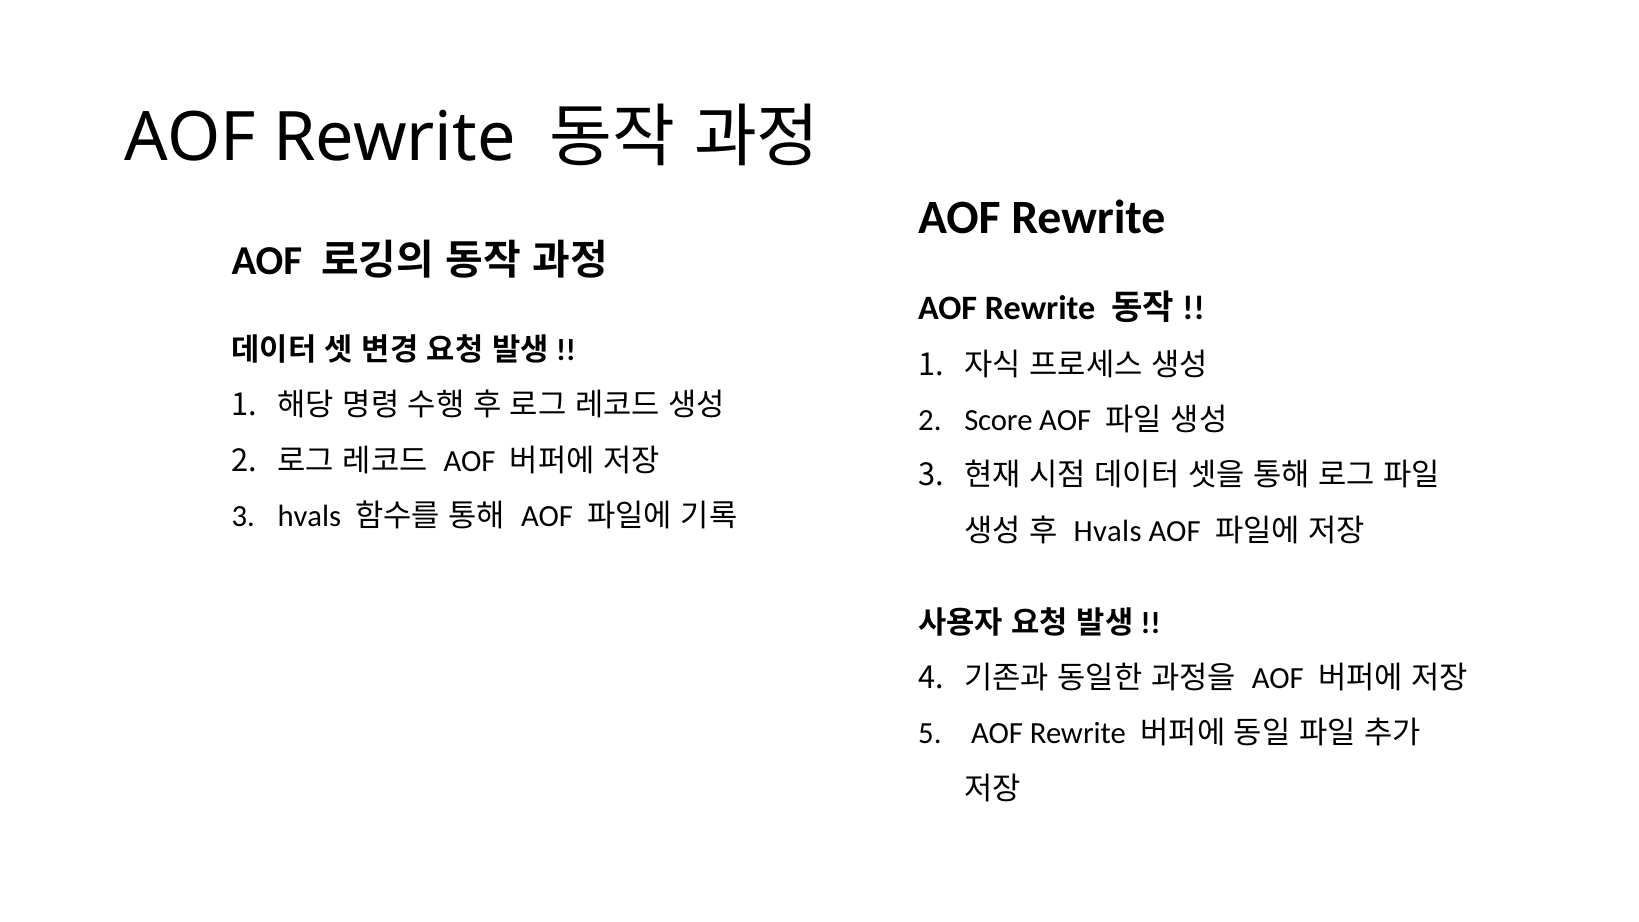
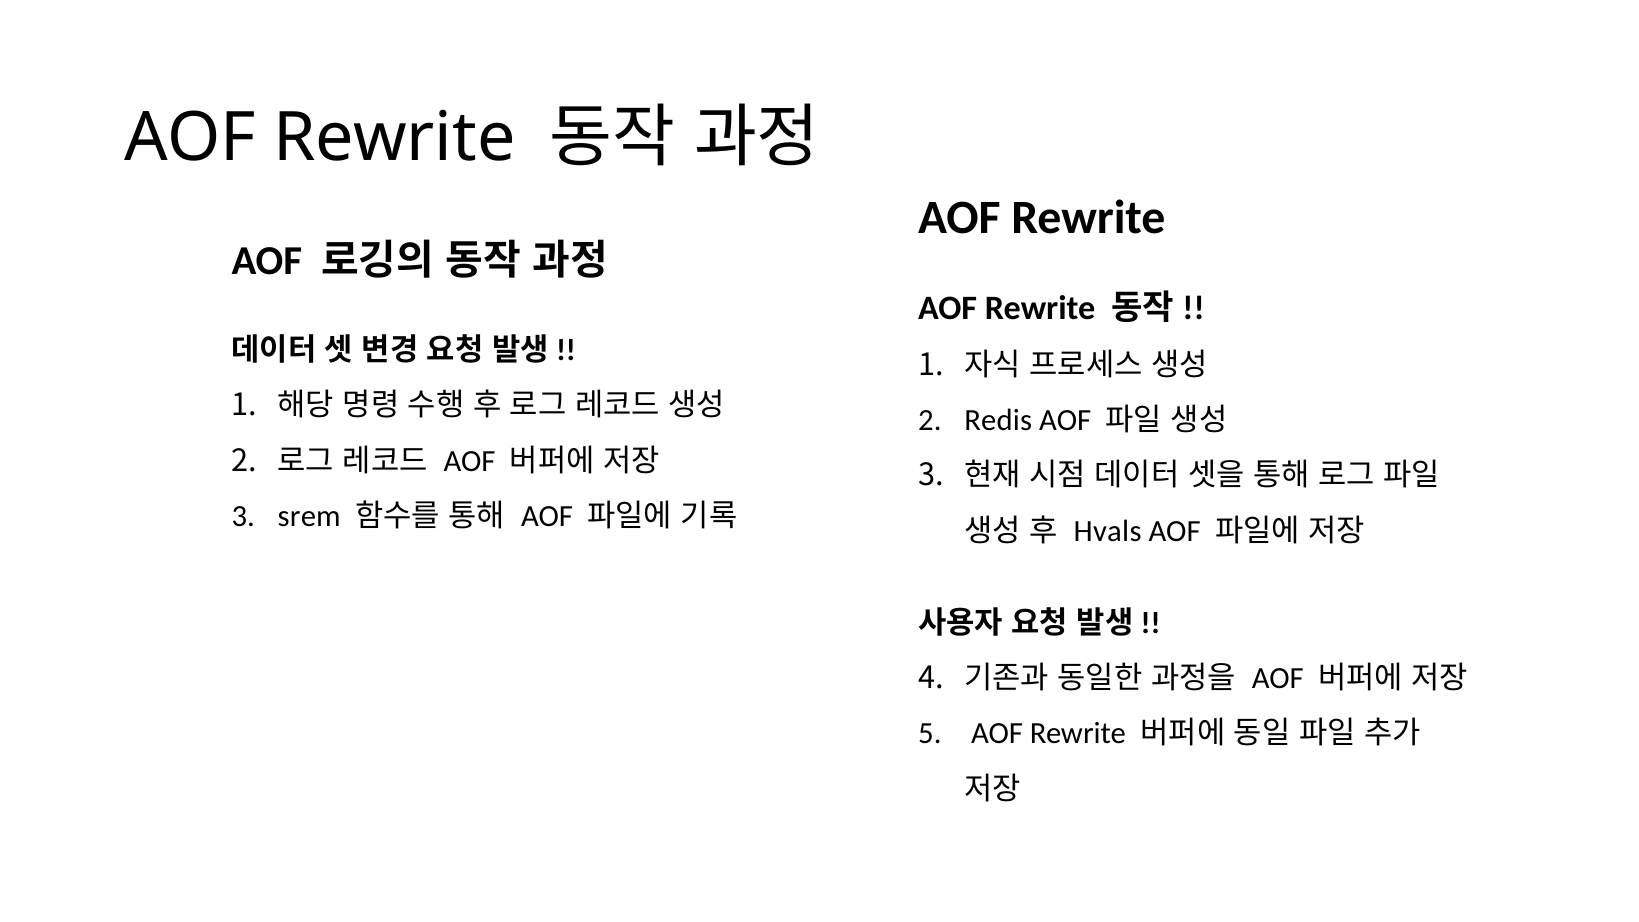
Score: Score -> Redis (998, 420)
hvals: hvals -> srem (309, 516)
